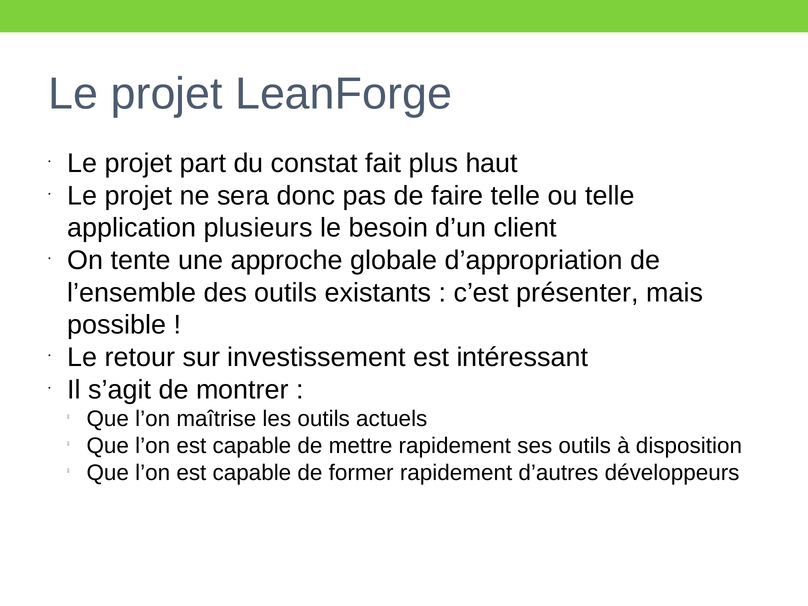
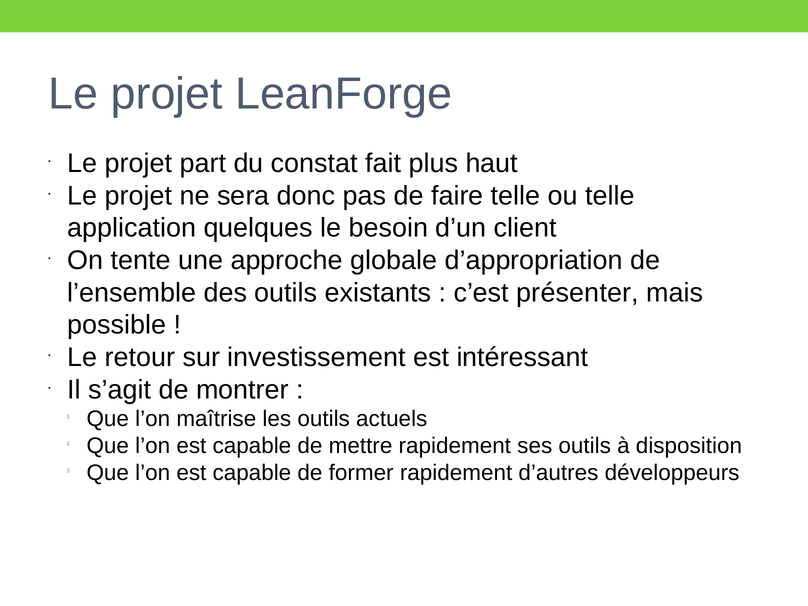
plusieurs: plusieurs -> quelques (258, 228)
